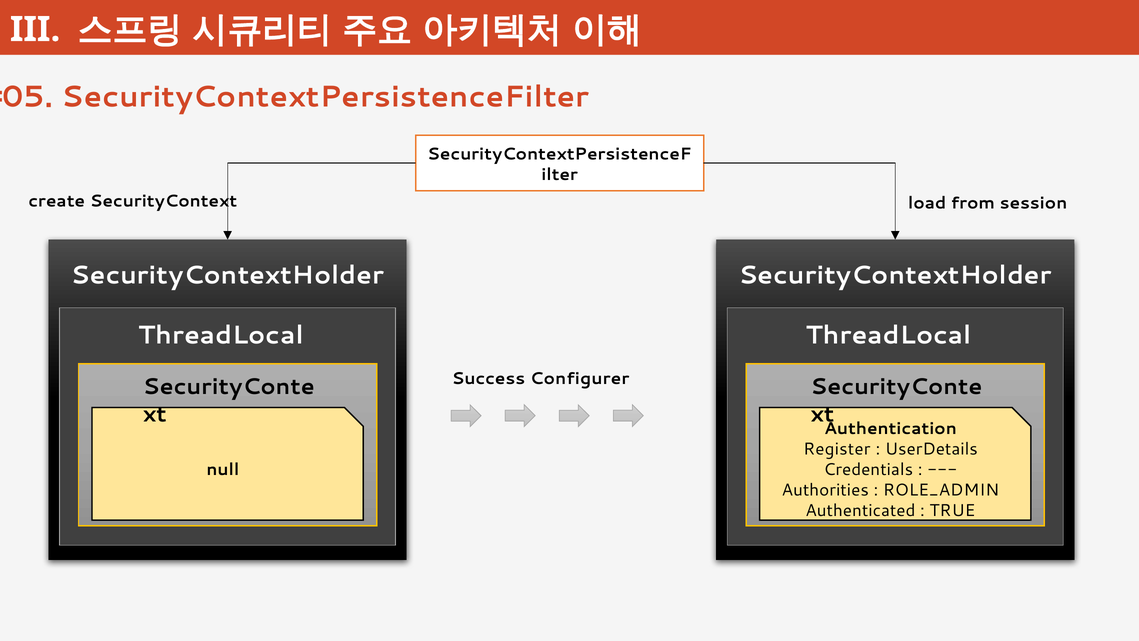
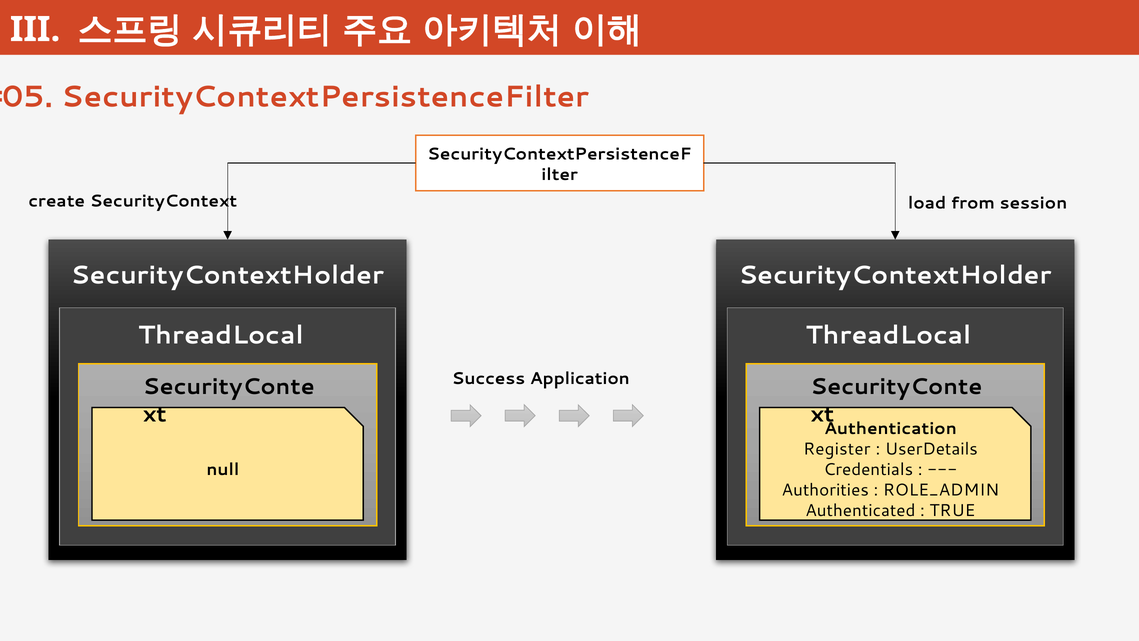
Configurer: Configurer -> Application (580, 378)
